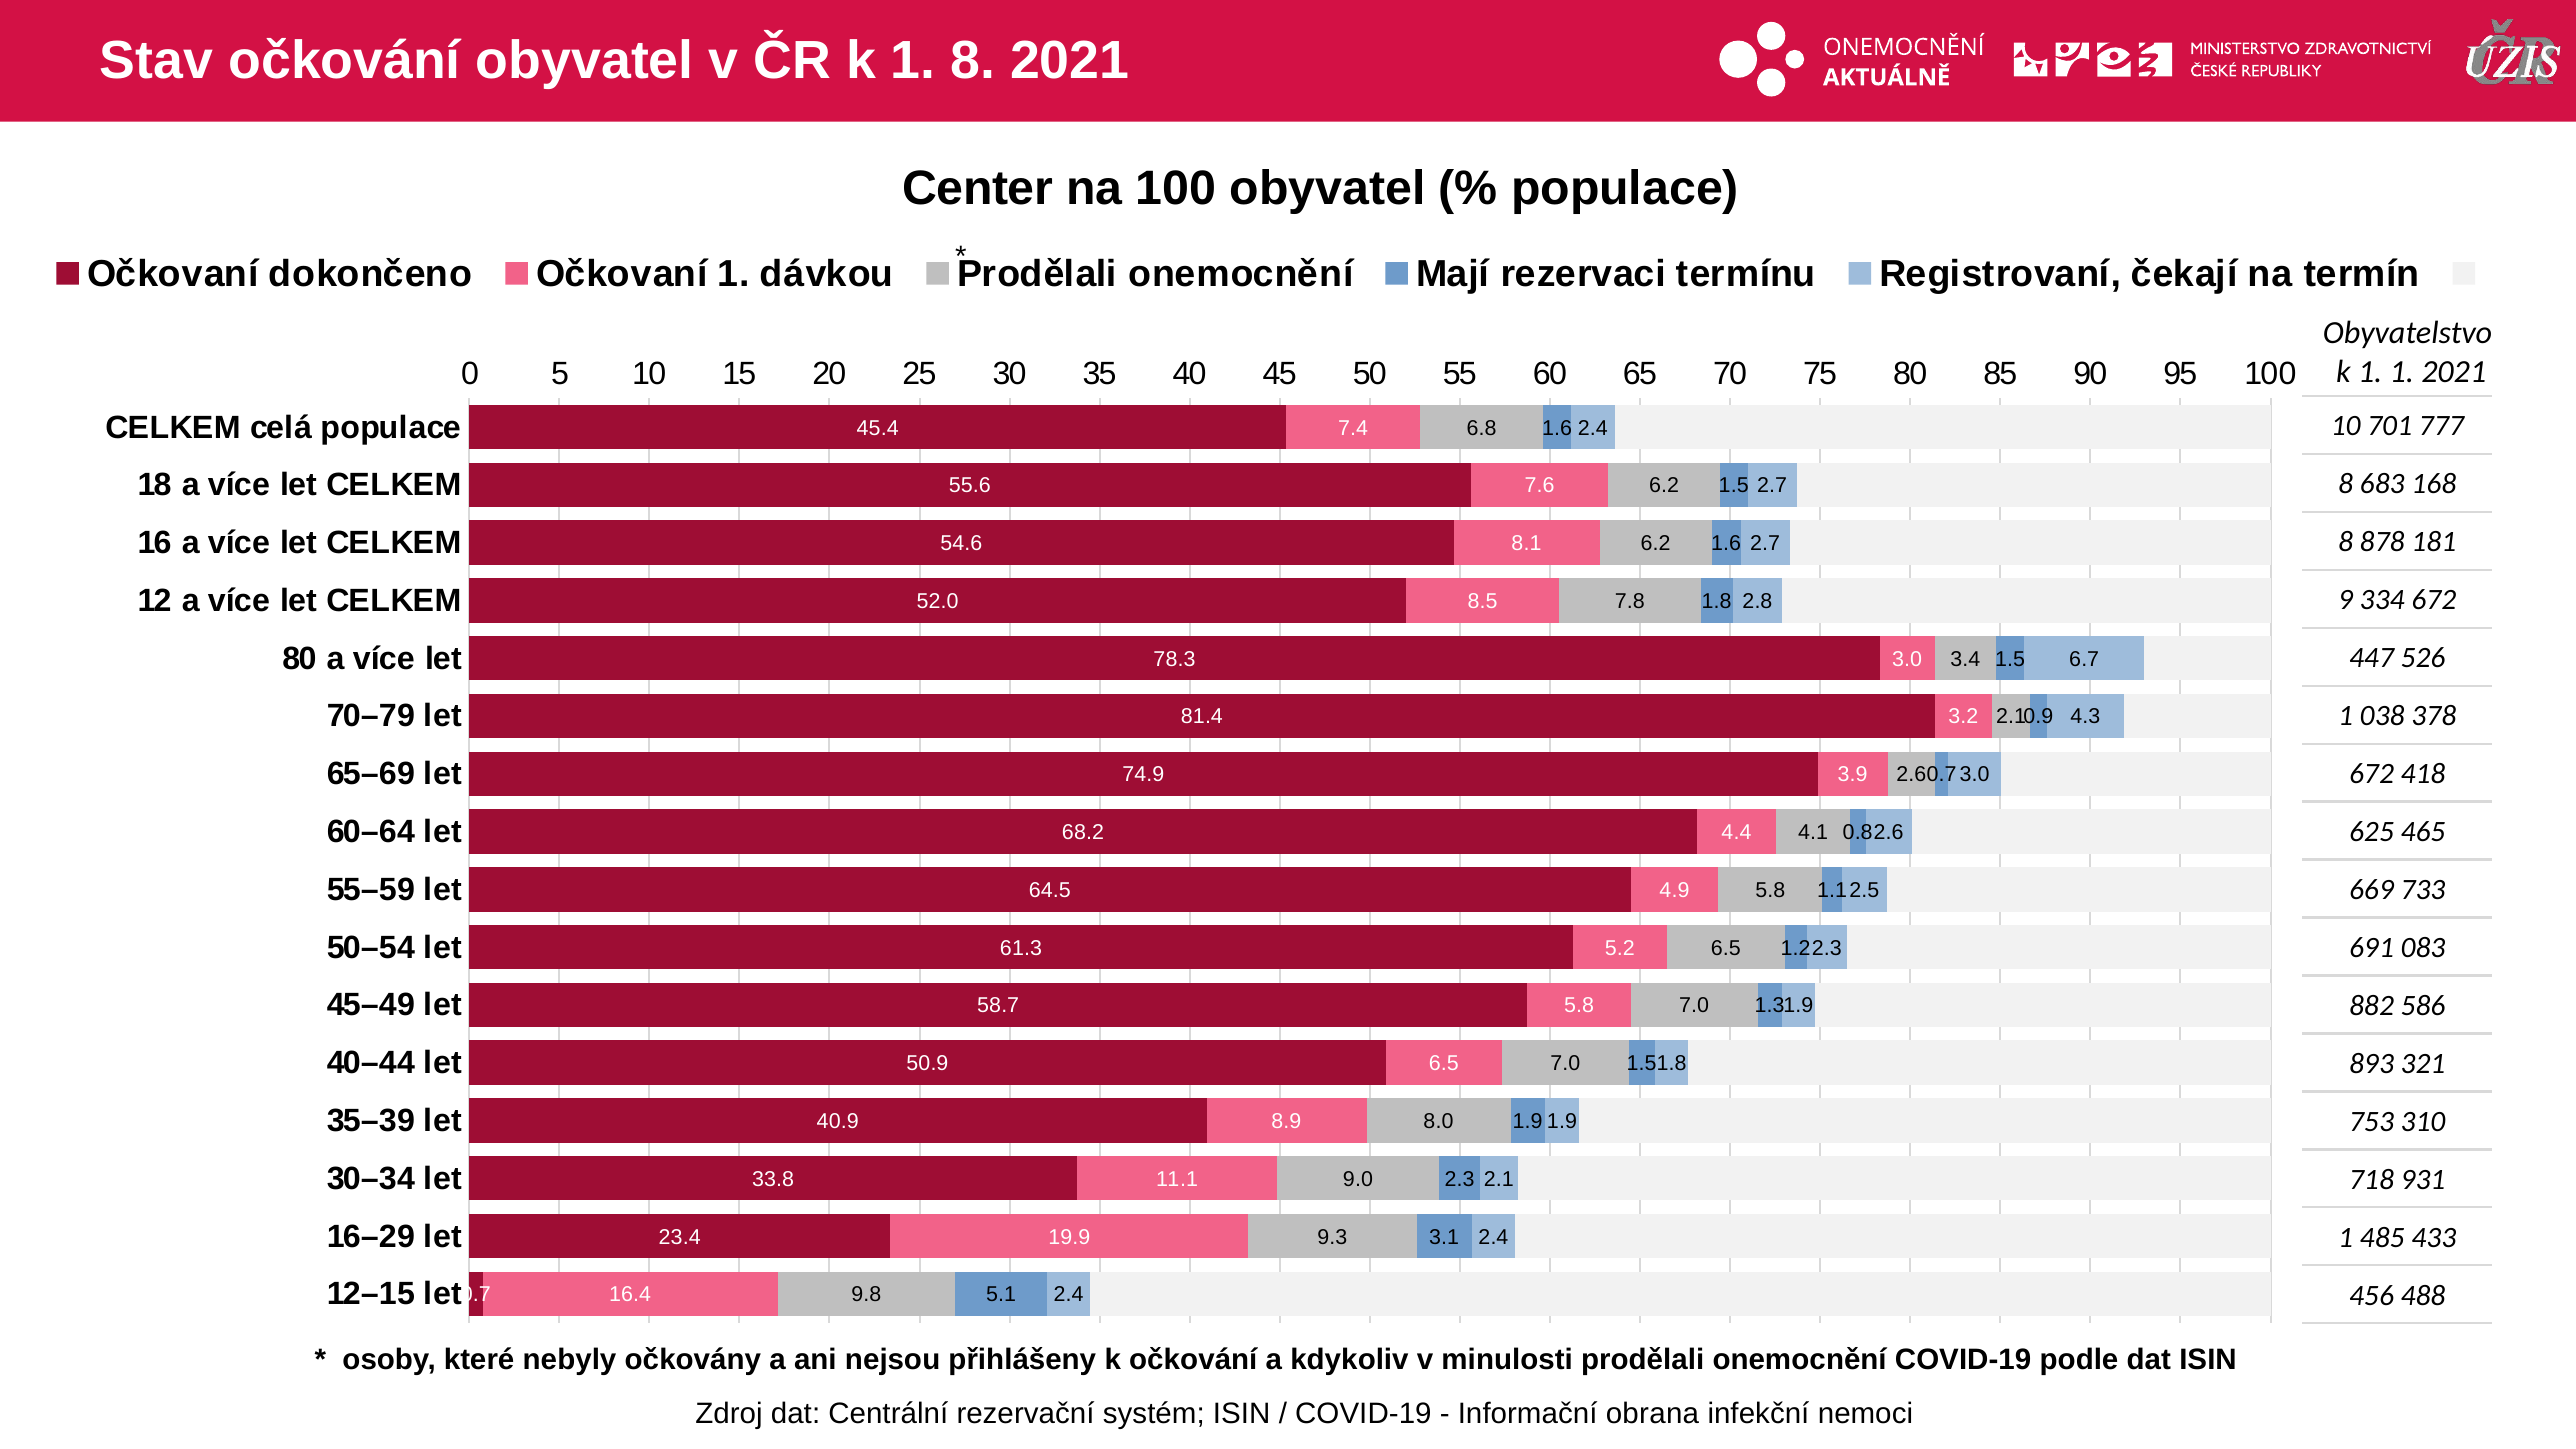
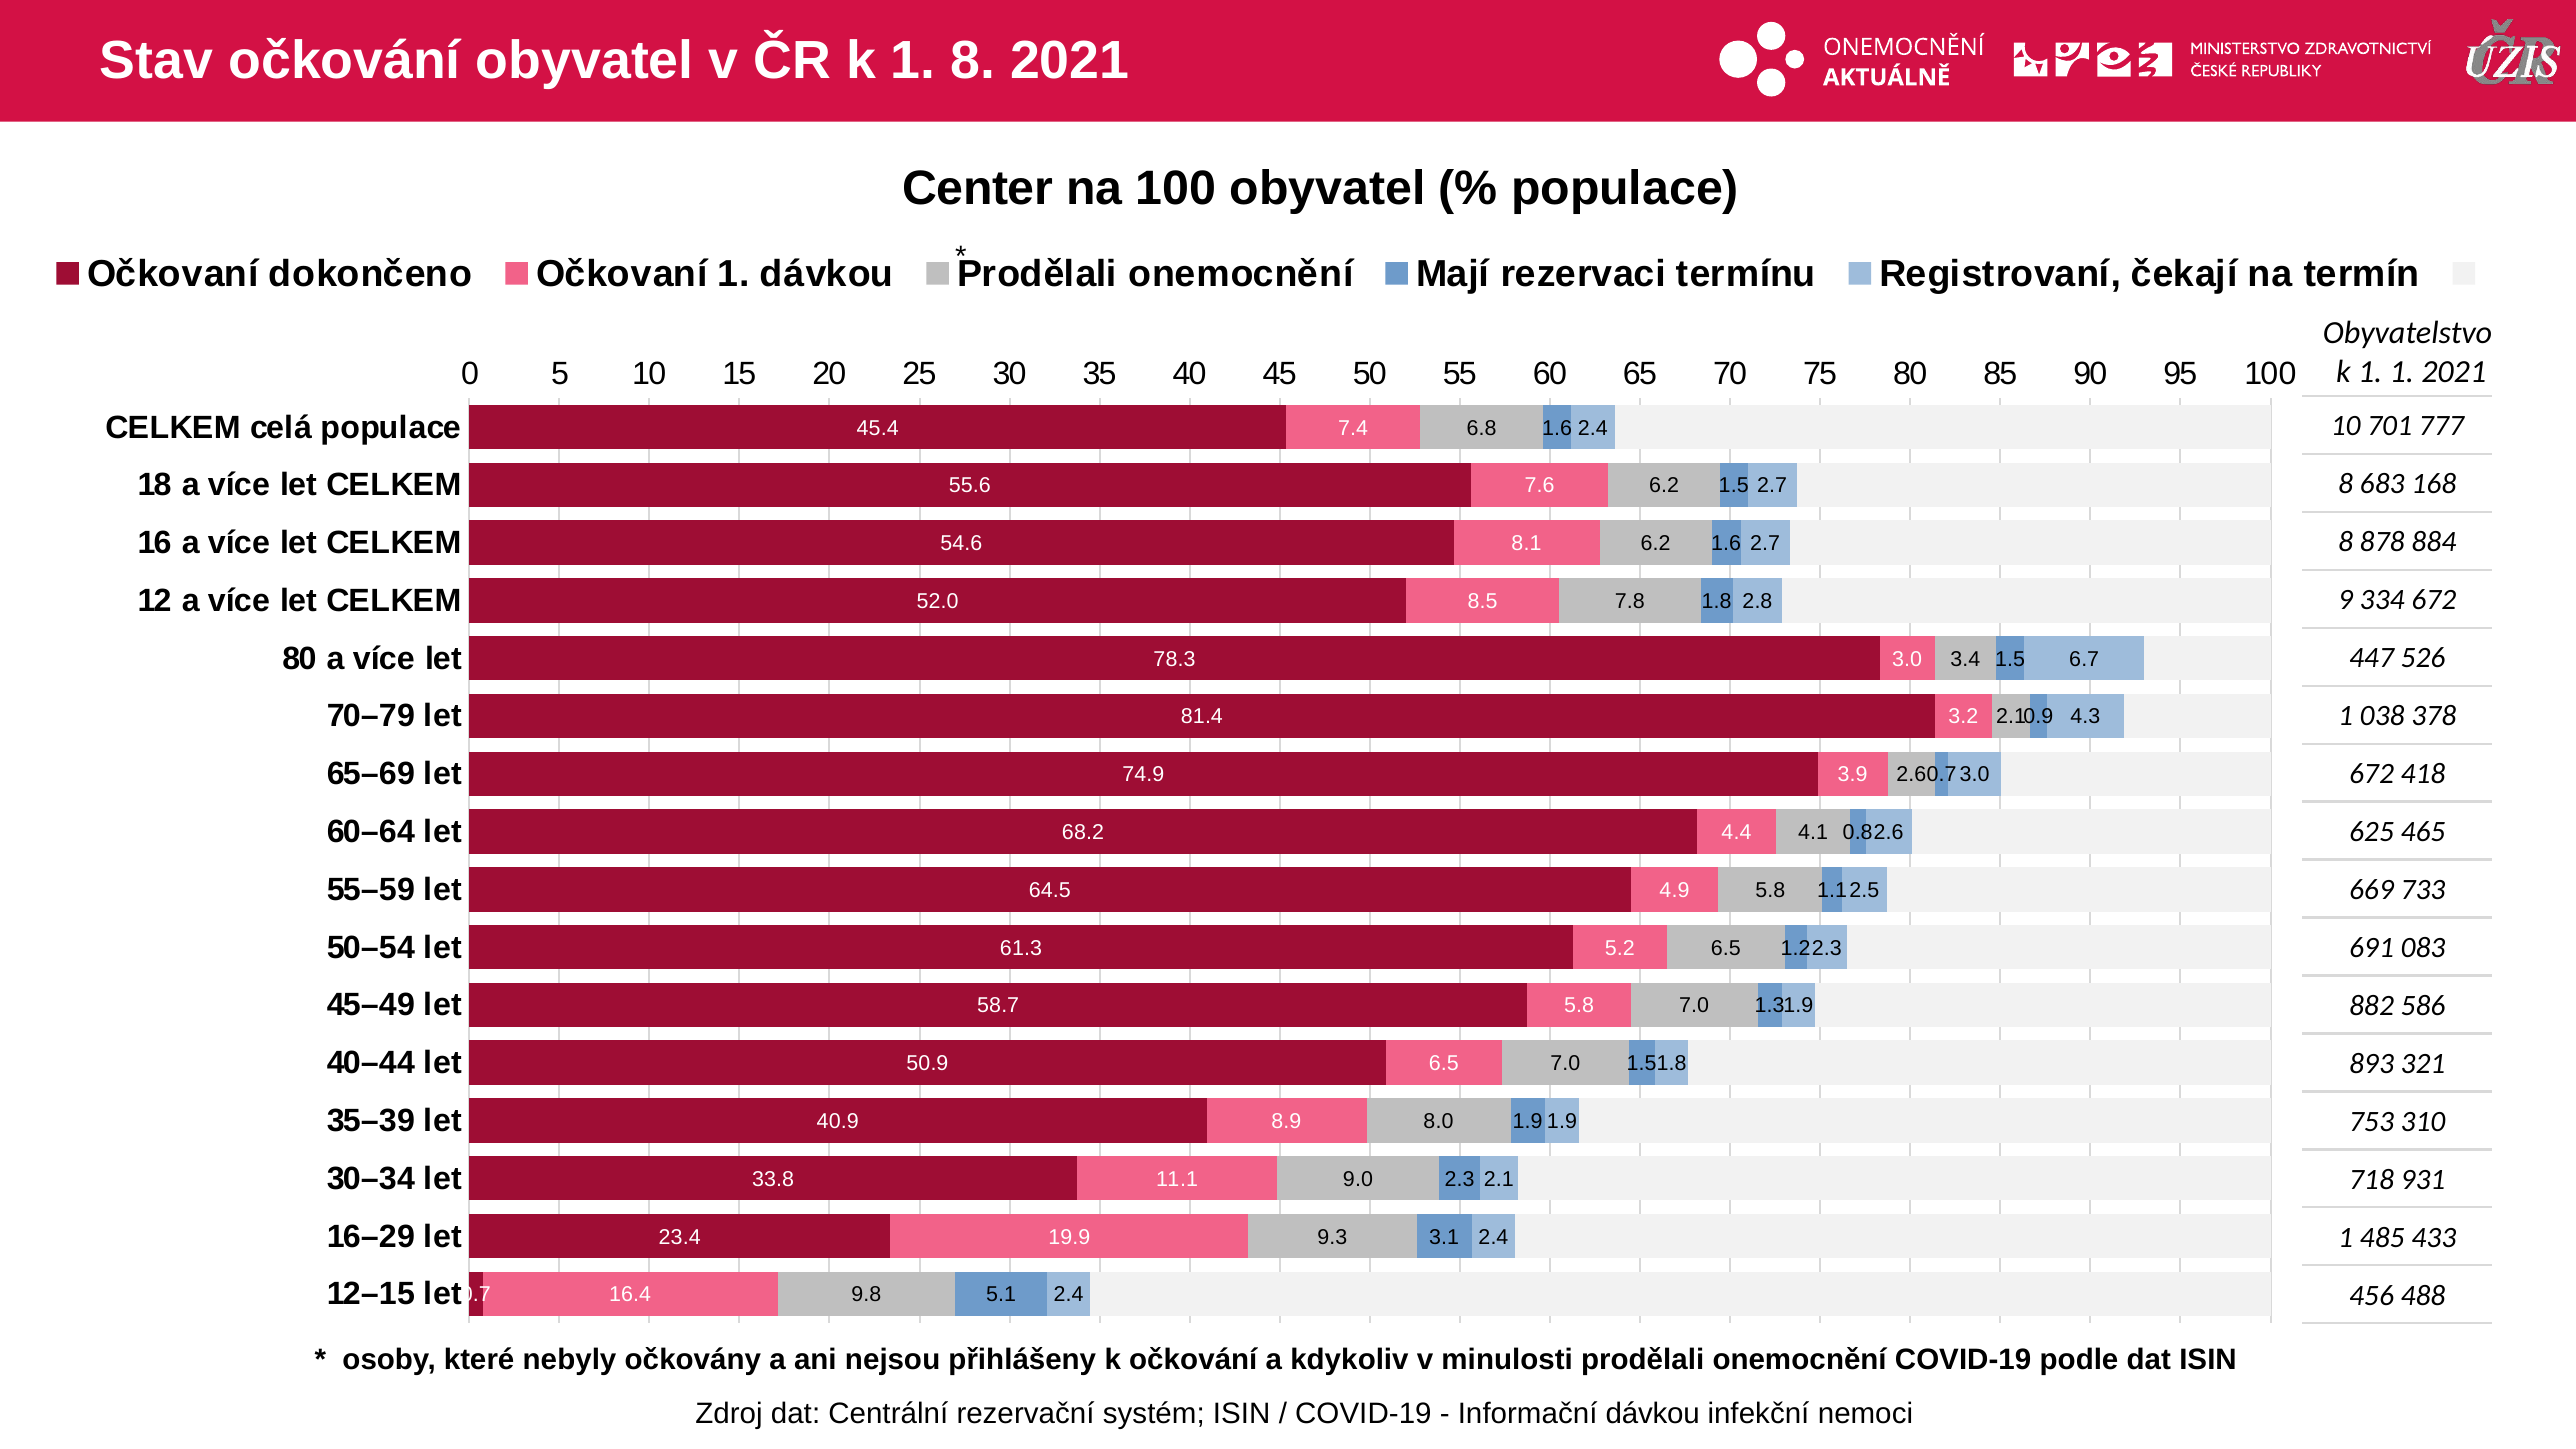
181: 181 -> 884 (2434, 542)
Informační obrana: obrana -> dávkou (1653, 1414)
